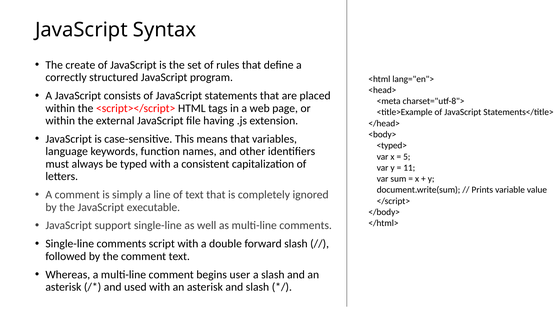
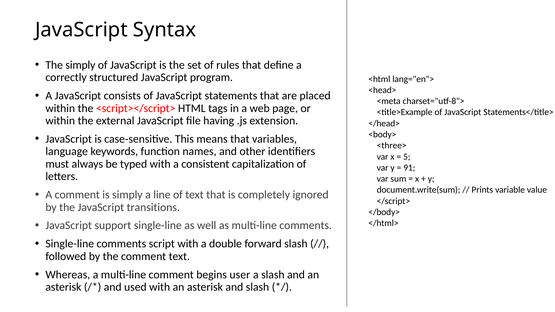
The create: create -> simply (80, 65)
<typed>: <typed> -> <three> (392, 146)
11: 11 -> 91 (409, 168)
executable: executable -> transitions (153, 207)
